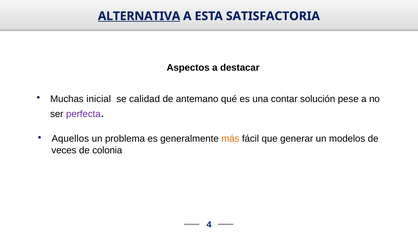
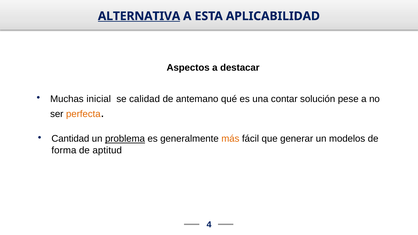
SATISFACTORIA: SATISFACTORIA -> APLICABILIDAD (273, 16)
perfecta colour: purple -> orange (83, 114)
Aquellos: Aquellos -> Cantidad (70, 139)
problema underline: none -> present (125, 139)
veces: veces -> forma (64, 150)
colonia: colonia -> aptitud (107, 150)
